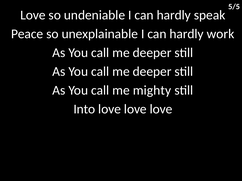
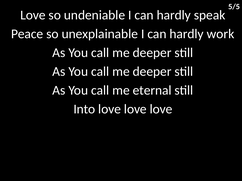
mighty: mighty -> eternal (152, 90)
